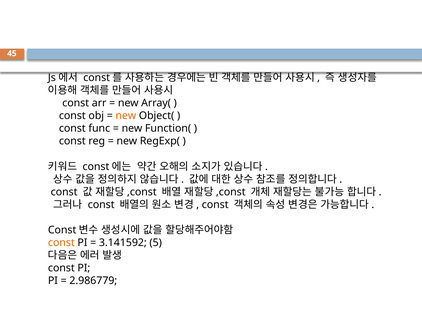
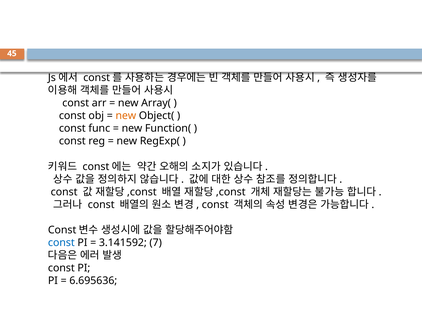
const colour: orange -> blue (61, 242)
5: 5 -> 7 (156, 242)
2.986779: 2.986779 -> 6.695636 (93, 280)
